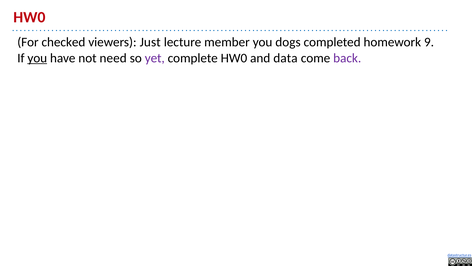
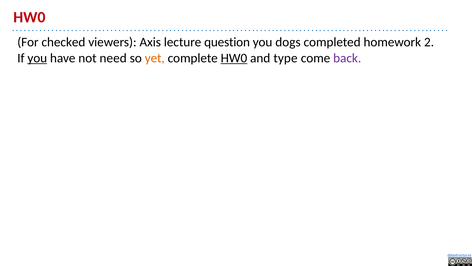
Just: Just -> Axis (150, 42)
member: member -> question (227, 42)
9: 9 -> 2 (429, 42)
yet colour: purple -> orange (155, 58)
HW0 underline: none -> present (234, 58)
data: data -> type (285, 58)
